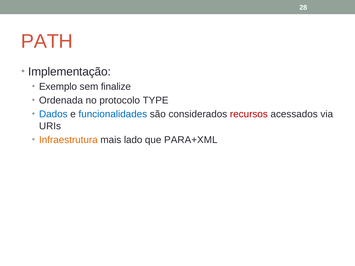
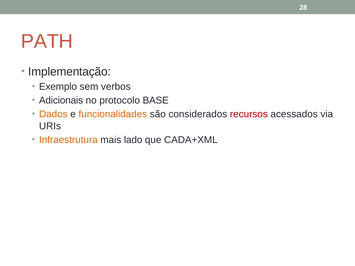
finalize: finalize -> verbos (116, 87)
Ordenada: Ordenada -> Adicionais (61, 100)
TYPE: TYPE -> BASE (156, 100)
Dados colour: blue -> orange (53, 114)
funcionalidades colour: blue -> orange (113, 114)
PARA+XML: PARA+XML -> CADA+XML (191, 140)
